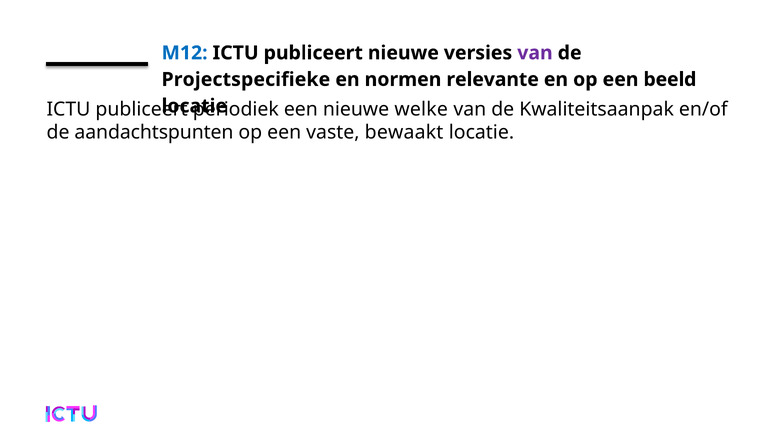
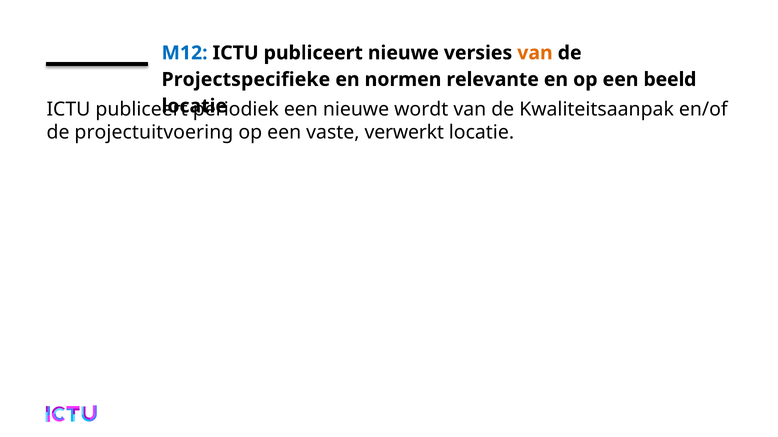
van colour: purple -> orange (535, 53)
welke: welke -> wordt (421, 109)
aandachtspunten: aandachtspunten -> projectuitvoering (154, 133)
bewaakt: bewaakt -> verwerkt (404, 133)
